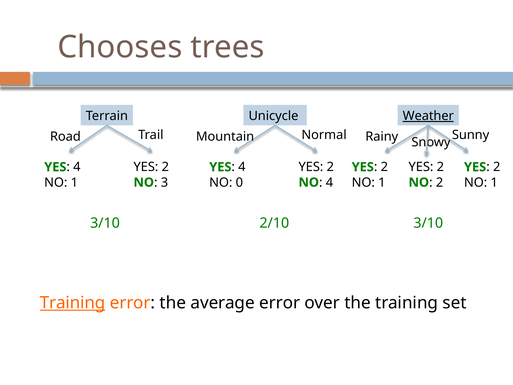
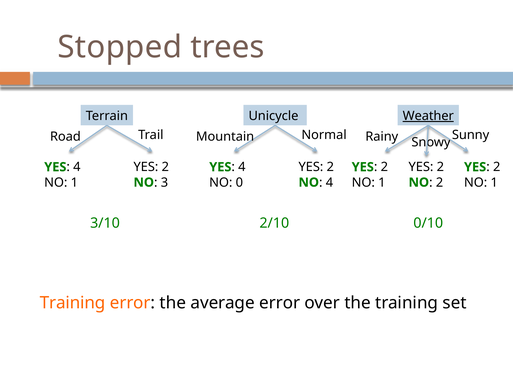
Chooses: Chooses -> Stopped (120, 47)
2/10 3/10: 3/10 -> 0/10 (428, 223)
Training underline: present -> none (73, 303)
